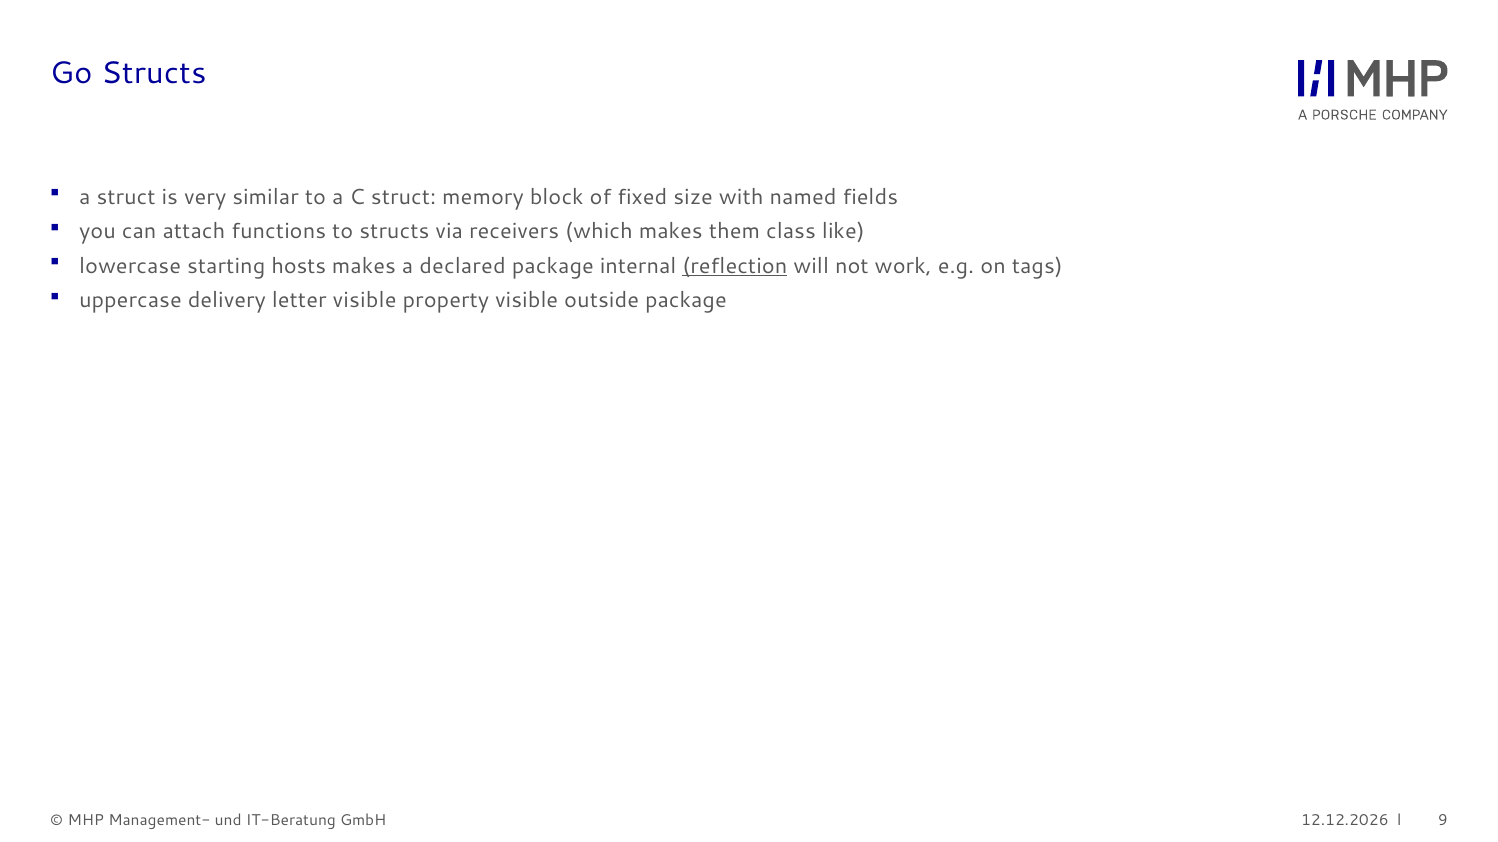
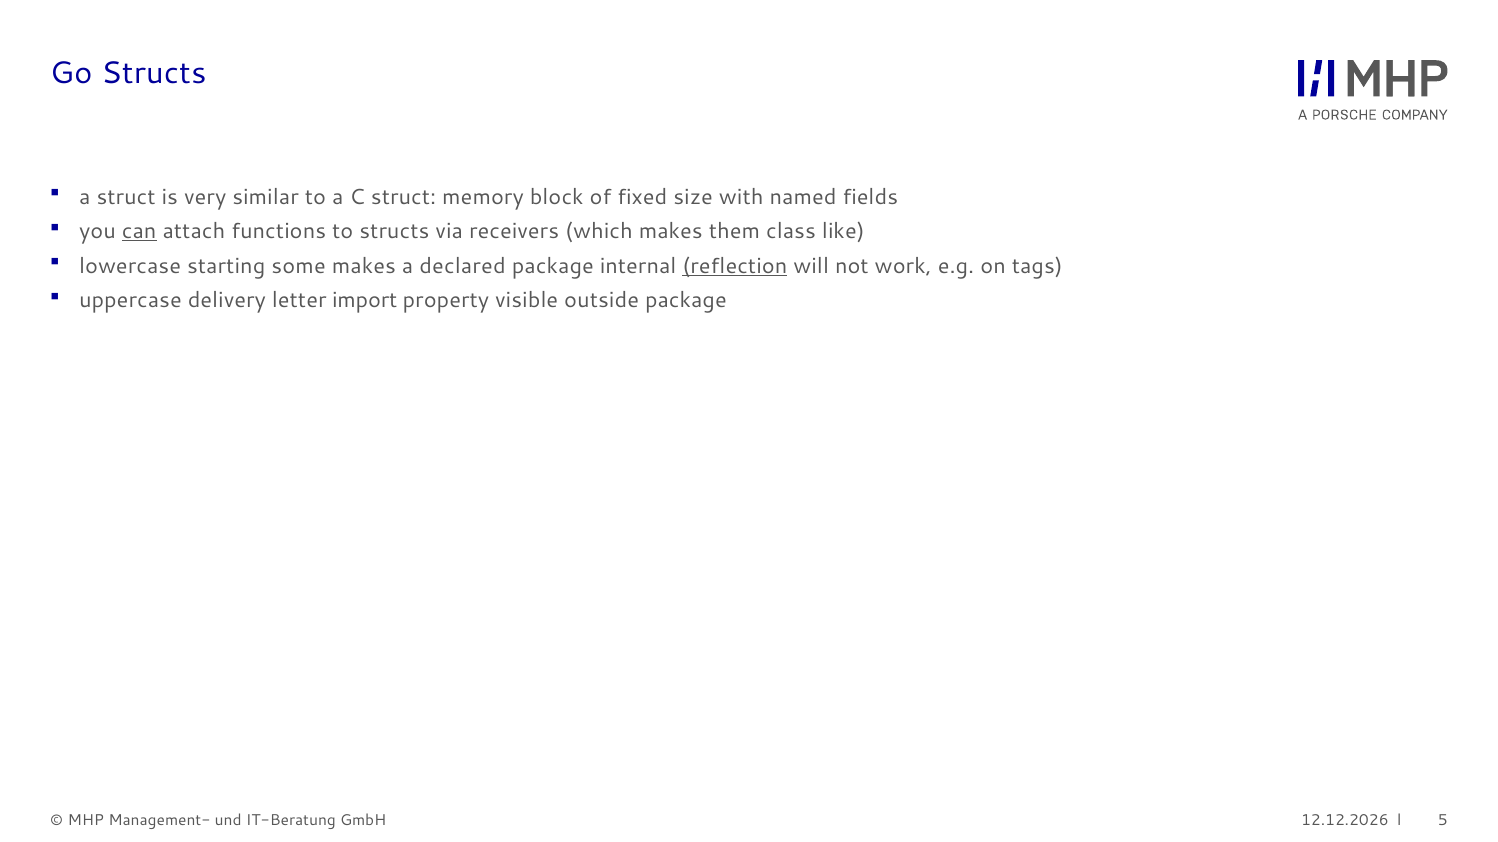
can underline: none -> present (139, 232)
hosts: hosts -> some (299, 266)
letter visible: visible -> import (365, 301)
9: 9 -> 5 (1443, 821)
